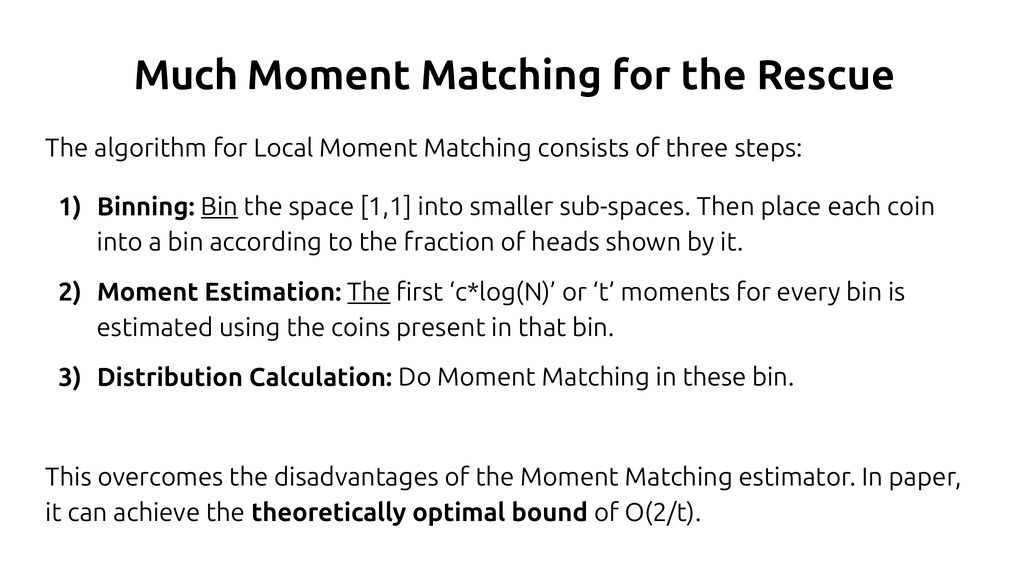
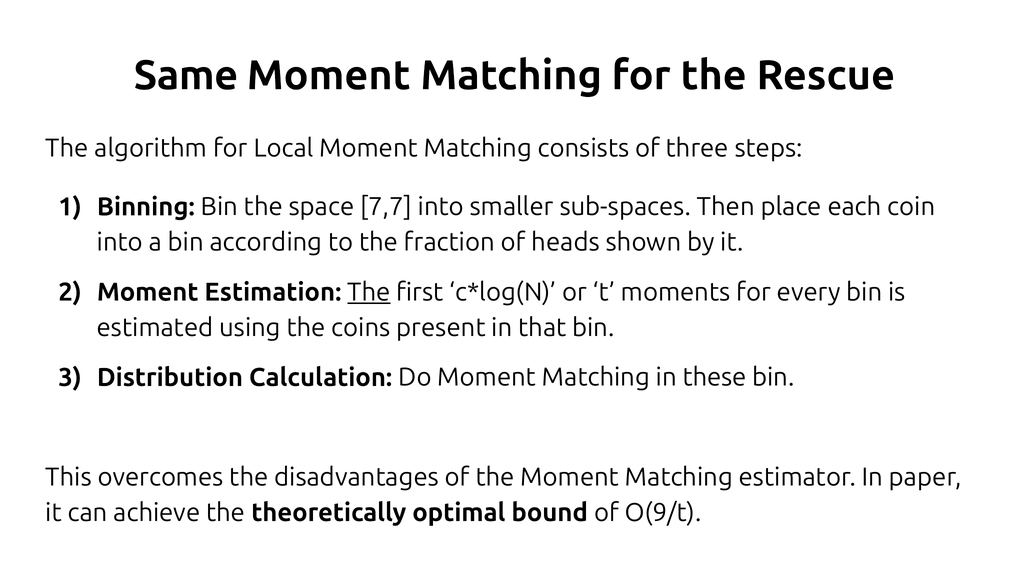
Much: Much -> Same (186, 76)
Bin underline: present -> none (219, 207)
1,1: 1,1 -> 7,7 (386, 207)
O(2/t: O(2/t -> O(9/t (663, 513)
